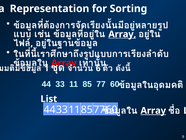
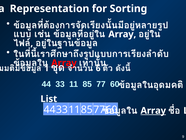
Array underline: present -> none (122, 34)
